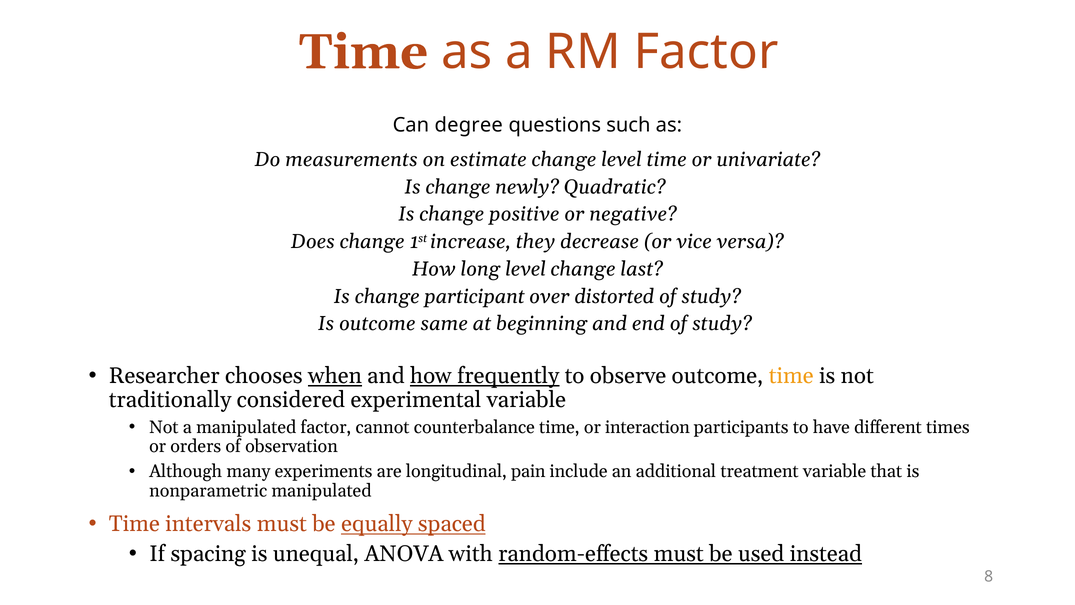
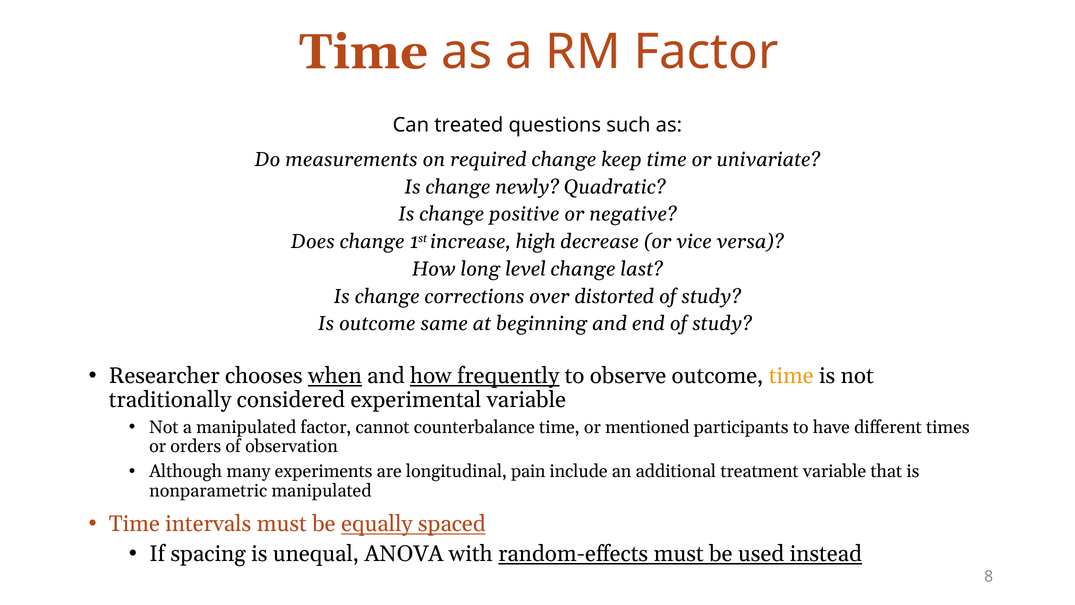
degree: degree -> treated (469, 125)
estimate: estimate -> required (488, 159)
change level: level -> keep (622, 159)
they: they -> high (536, 242)
participant: participant -> corrections (474, 296)
interaction: interaction -> mentioned (647, 427)
